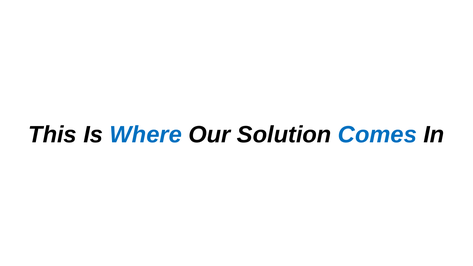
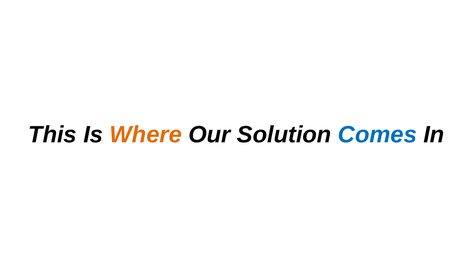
Where colour: blue -> orange (146, 135)
